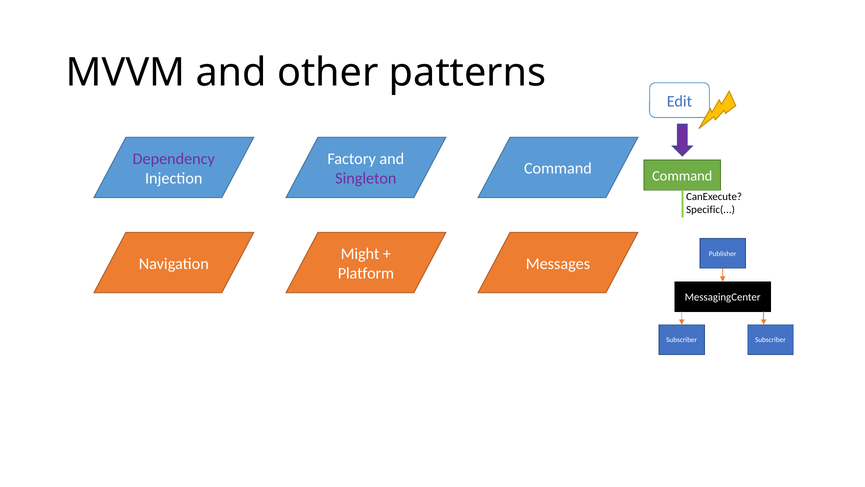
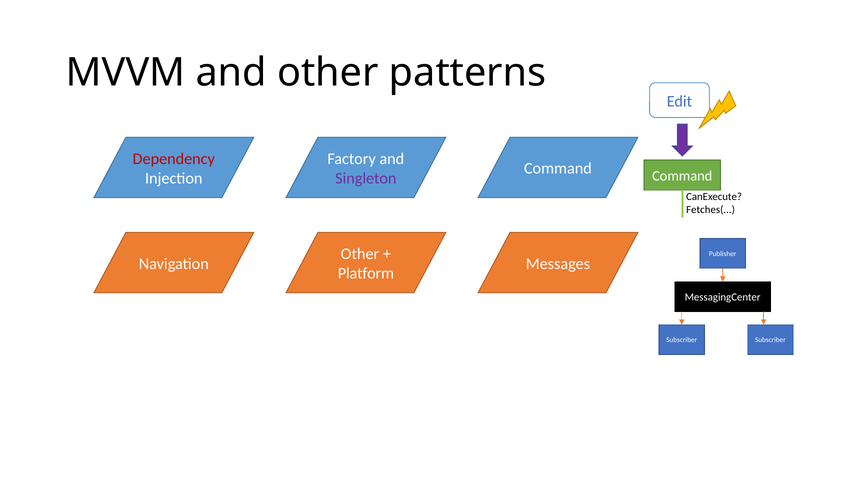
Dependency colour: purple -> red (174, 159)
Specific(: Specific( -> Fetches( (711, 209)
Might: Might -> Other (360, 254)
